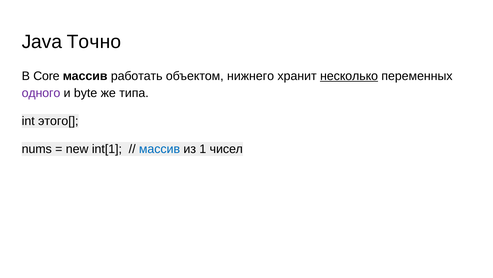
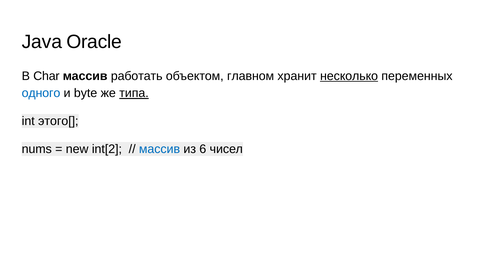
Точно: Точно -> Oracle (94, 42)
Core: Core -> Char (46, 76)
нижнего: нижнего -> главном (251, 76)
одного colour: purple -> blue (41, 93)
типа underline: none -> present (134, 93)
int[1: int[1 -> int[2 (107, 149)
1: 1 -> 6 (203, 149)
